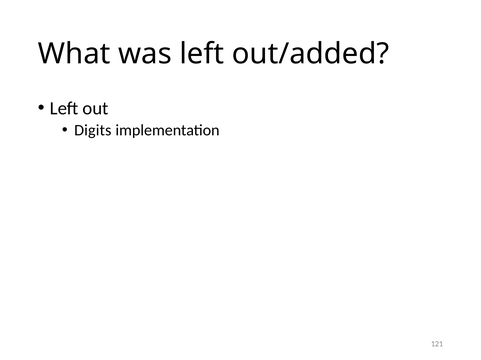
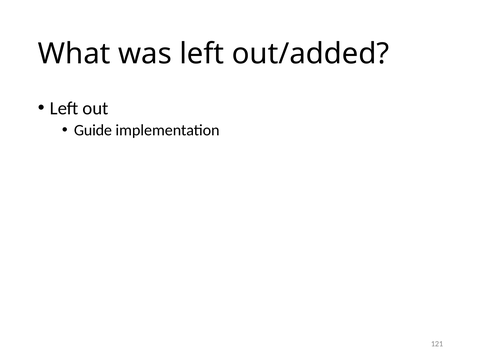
Digits: Digits -> Guide (93, 131)
